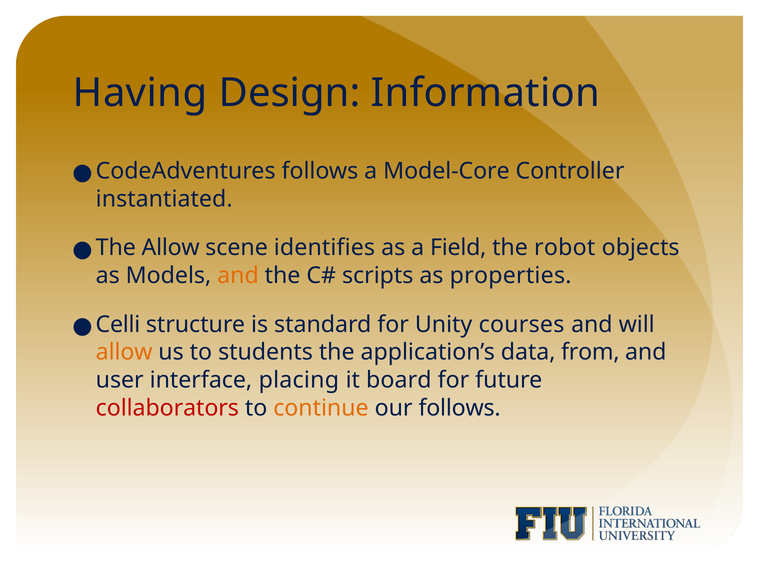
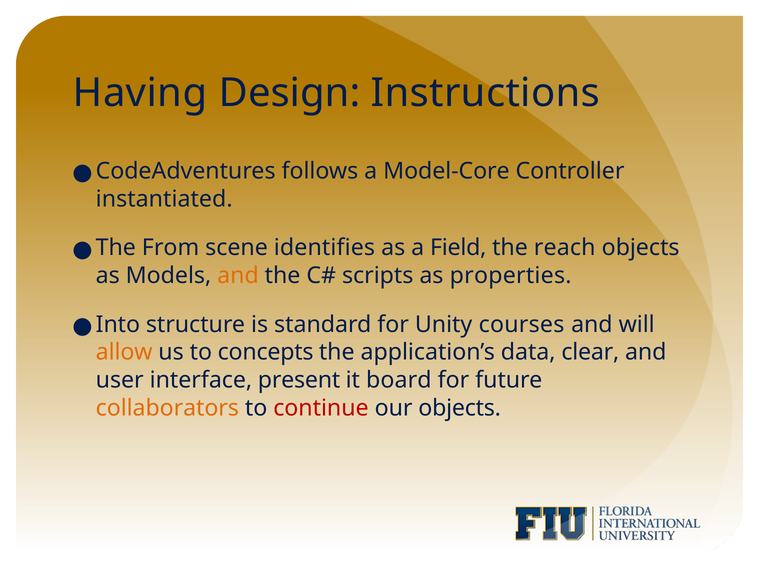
Information: Information -> Instructions (485, 93)
The Allow: Allow -> From (171, 248)
robot: robot -> reach (565, 248)
Celli: Celli -> Into (118, 325)
students: students -> concepts (266, 352)
from: from -> clear (590, 352)
placing: placing -> present (299, 380)
collaborators colour: red -> orange (167, 408)
continue colour: orange -> red (321, 408)
our follows: follows -> objects (460, 408)
